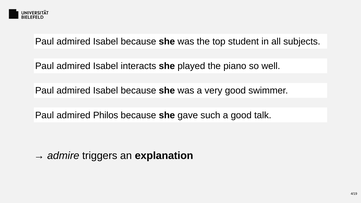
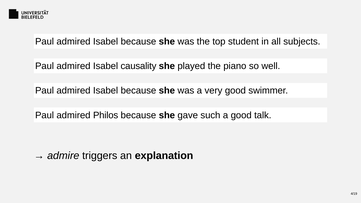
interacts: interacts -> causality (138, 66)
